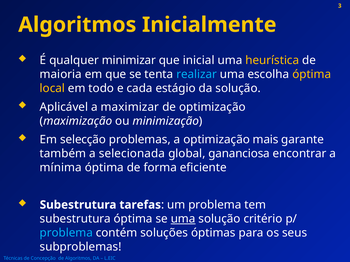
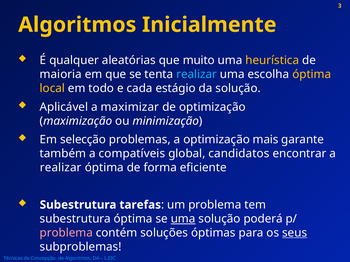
minimizar: minimizar -> aleatórias (129, 60)
inicial: inicial -> muito (199, 60)
selecionada: selecionada -> compatíveis (132, 154)
gananciosa: gananciosa -> candidatos (239, 154)
mínima: mínima -> realizar (61, 168)
critério: critério -> poderá (263, 219)
problema colour: light blue -> pink (66, 233)
seus underline: none -> present (295, 233)
